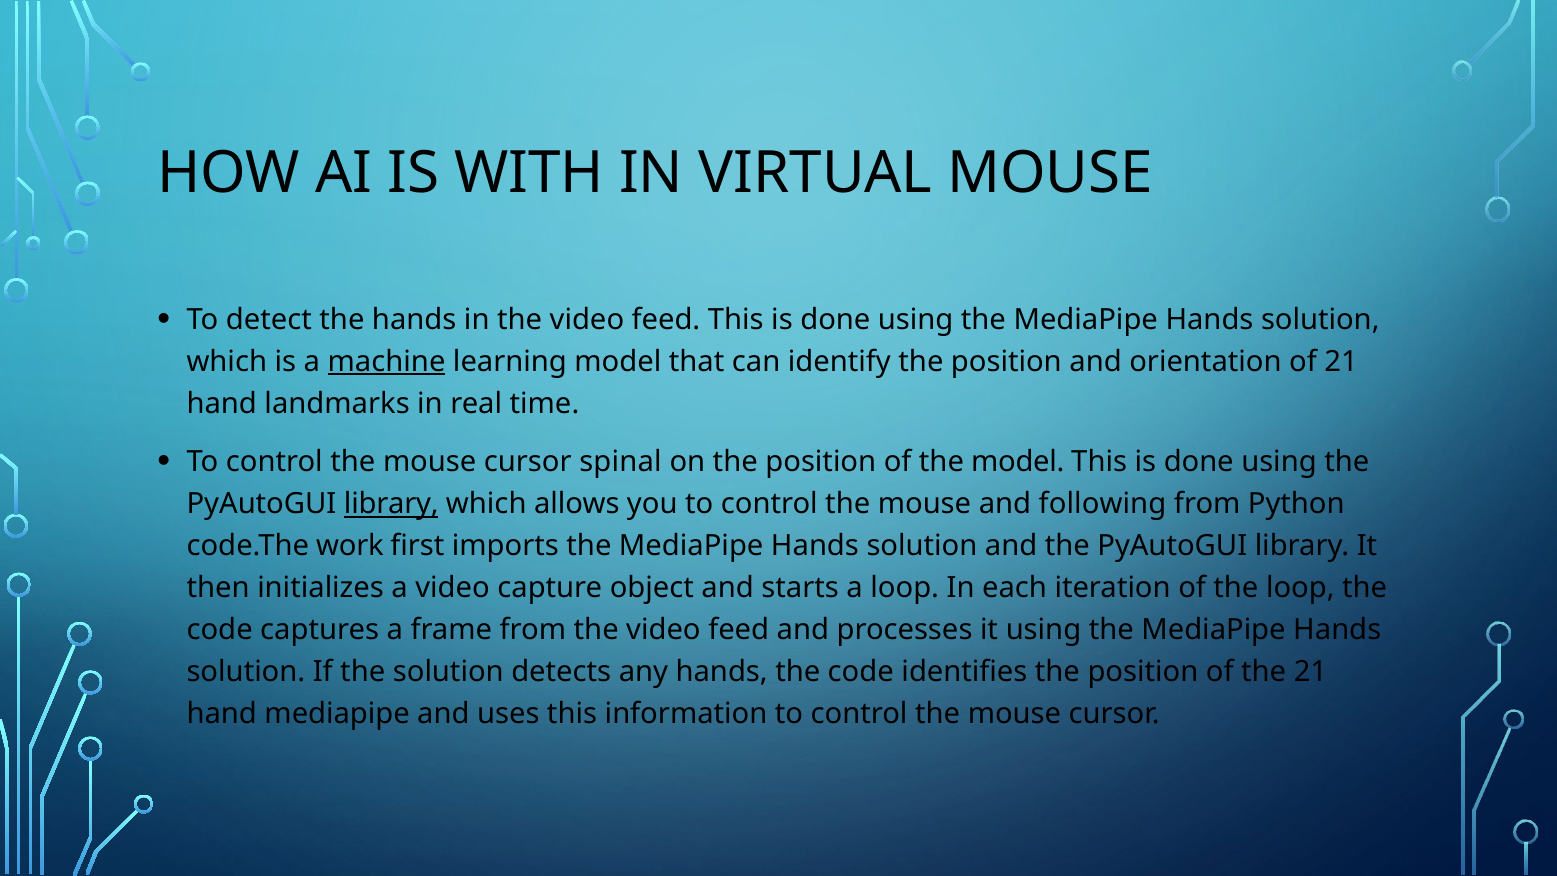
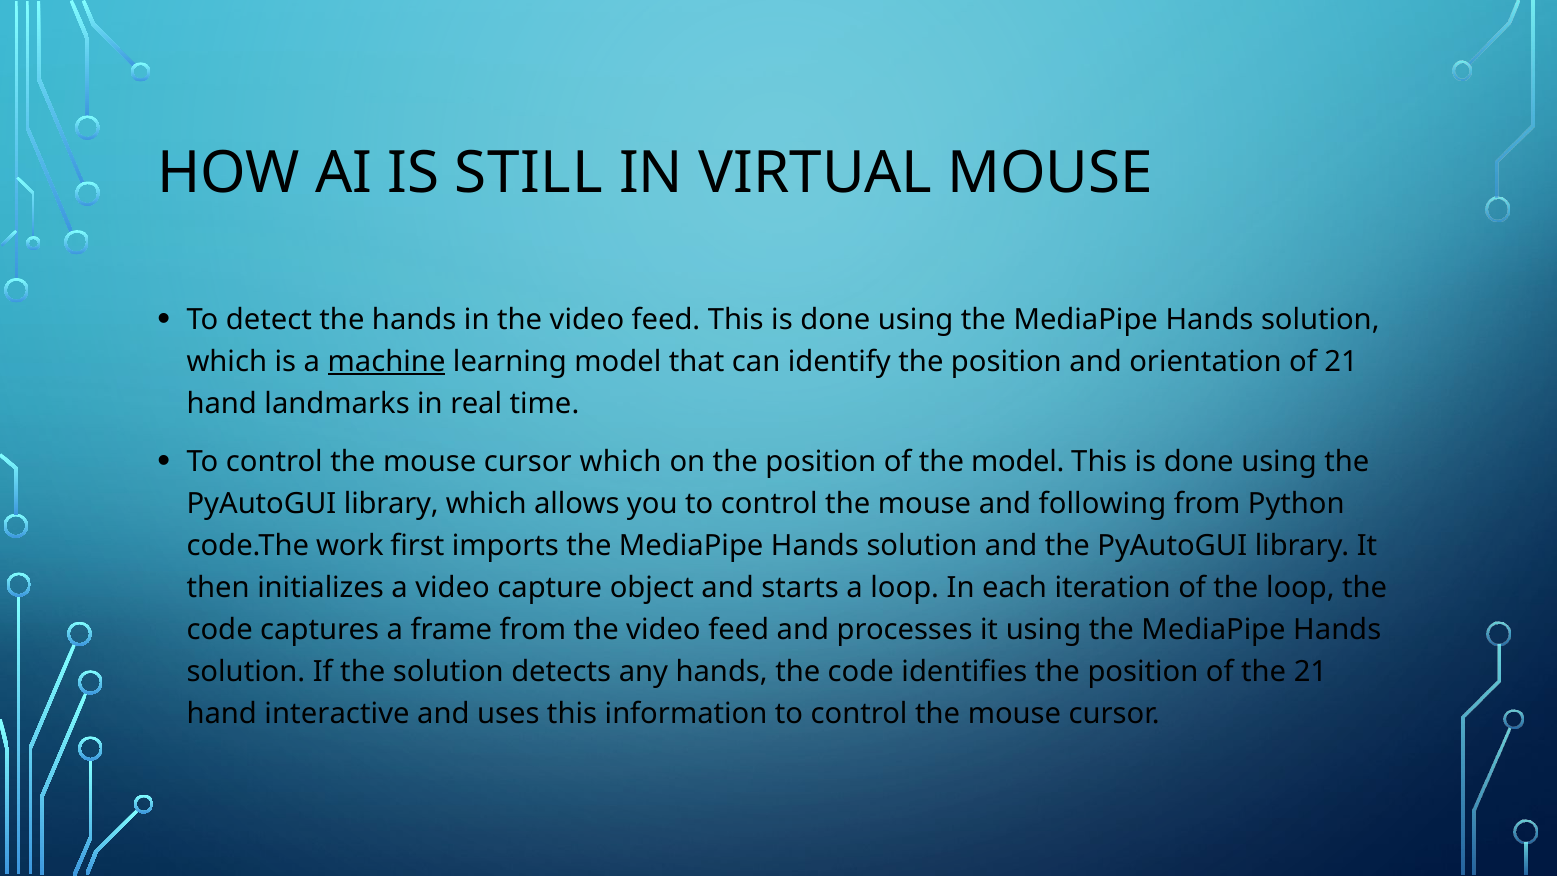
WITH: WITH -> STILL (529, 173)
cursor spinal: spinal -> which (620, 462)
library underline: present -> none (391, 504)
hand mediapipe: mediapipe -> interactive (337, 714)
